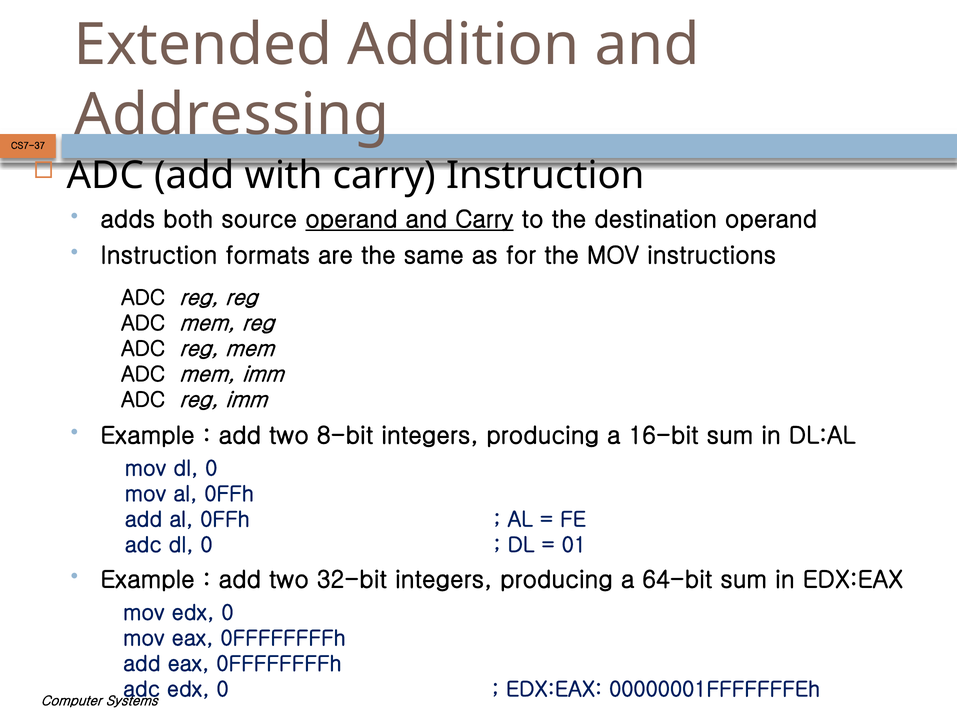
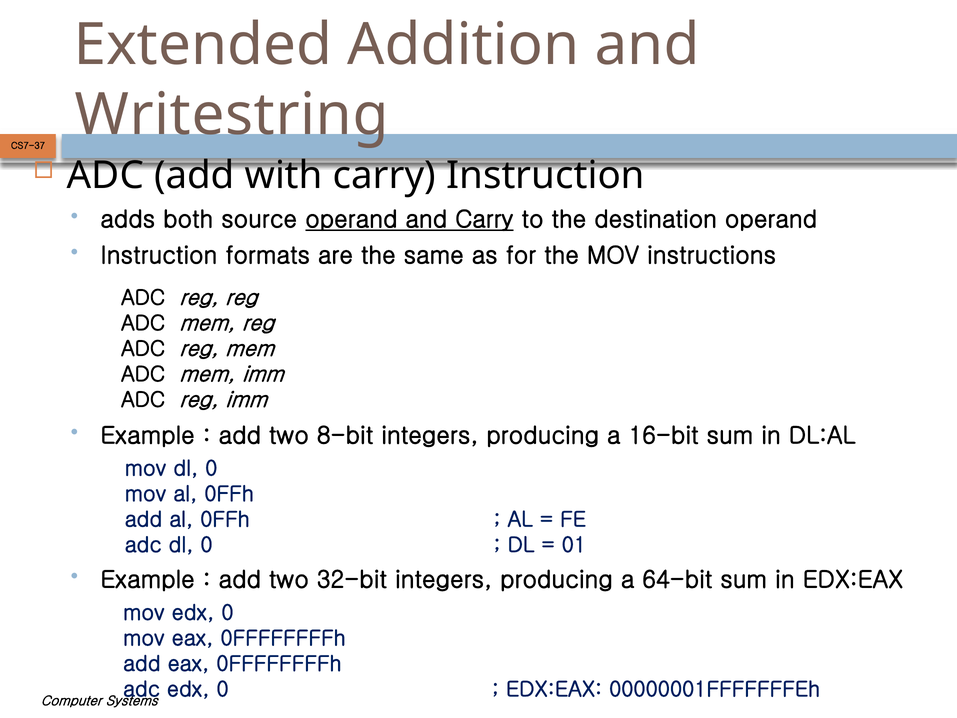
Addressing: Addressing -> Writestring (232, 115)
